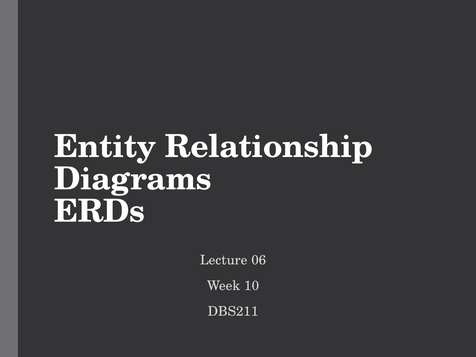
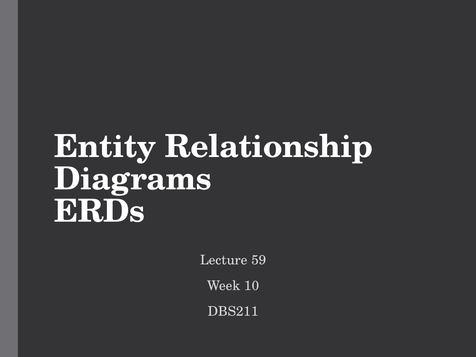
06: 06 -> 59 (259, 260)
